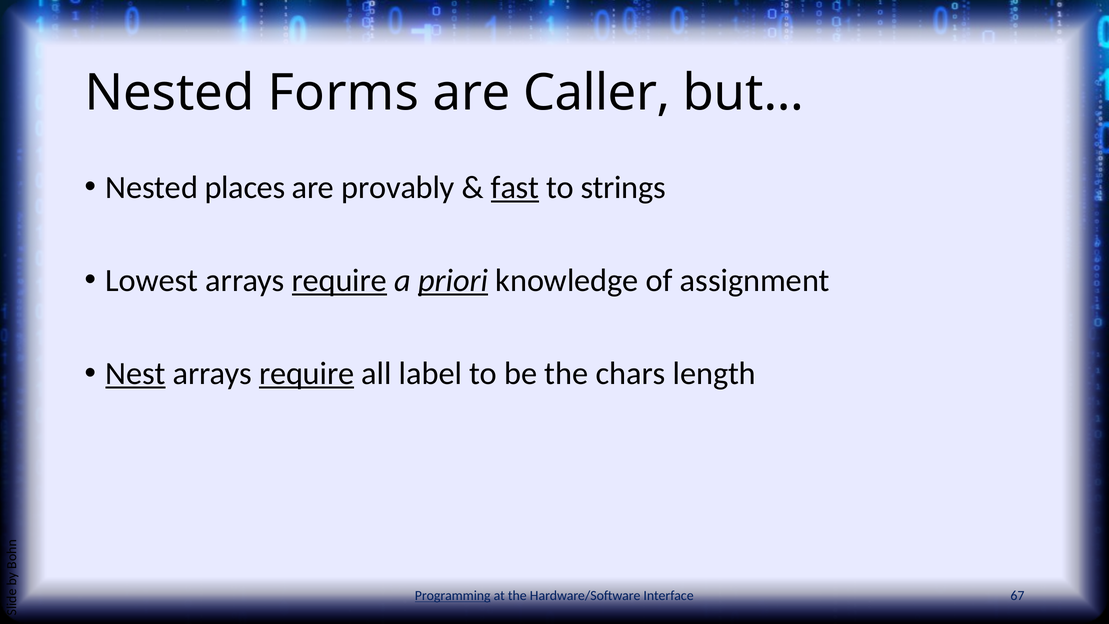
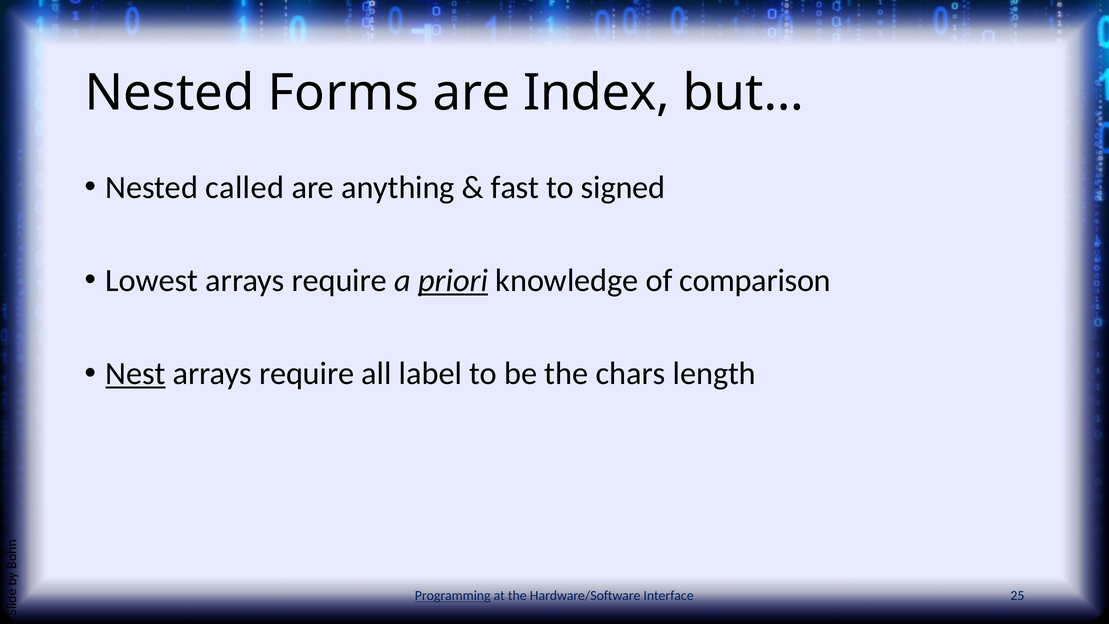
Caller: Caller -> Index (597, 93)
places: places -> called (245, 188)
provably: provably -> anything (398, 188)
fast underline: present -> none (515, 188)
strings: strings -> signed (623, 188)
require underline: present -> none (339, 280)
assignment: assignment -> comparison (755, 280)
require underline: present -> none (307, 373)
67: 67 -> 25 (1017, 596)
